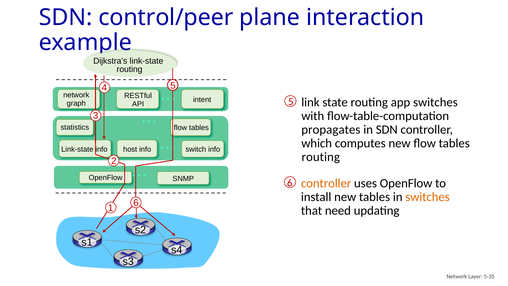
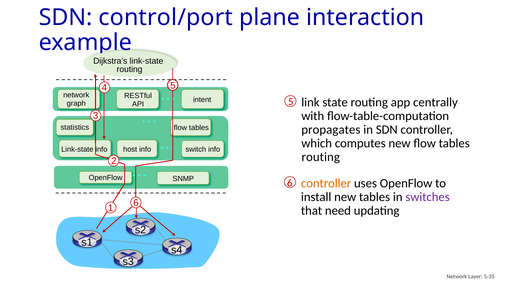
control/peer: control/peer -> control/port (166, 17)
app switches: switches -> centrally (435, 102)
switches colour: orange -> purple (428, 197)
